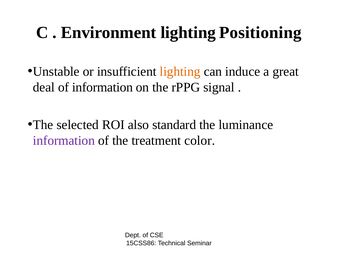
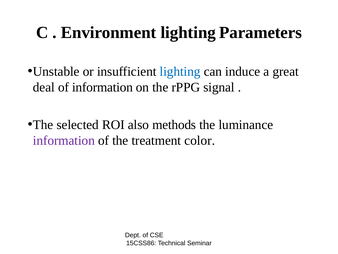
Positioning: Positioning -> Parameters (261, 32)
lighting colour: orange -> blue (180, 71)
standard: standard -> methods (174, 125)
